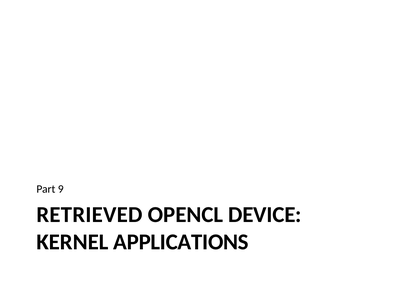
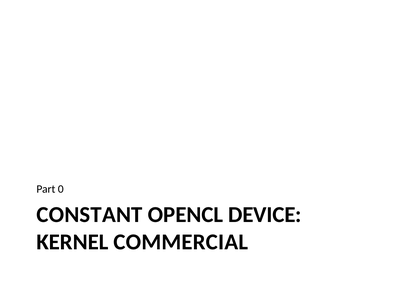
9: 9 -> 0 (61, 189)
RETRIEVED: RETRIEVED -> CONSTANT (89, 215)
APPLICATIONS: APPLICATIONS -> COMMERCIAL (181, 242)
